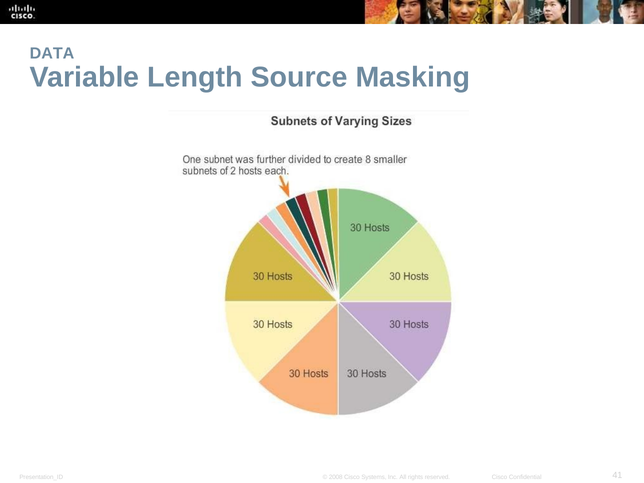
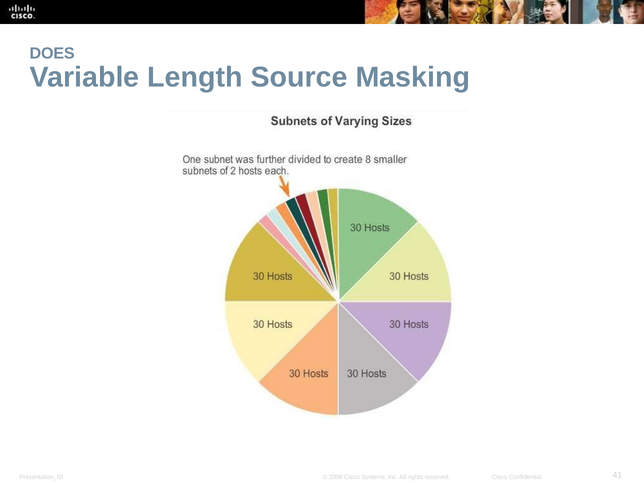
DATA: DATA -> DOES (52, 53)
